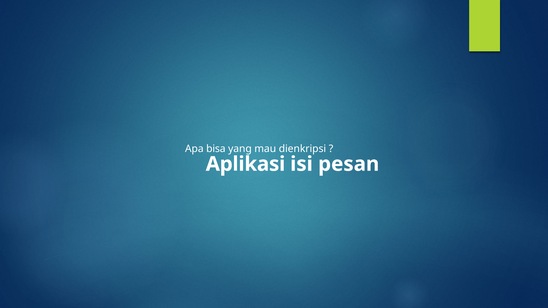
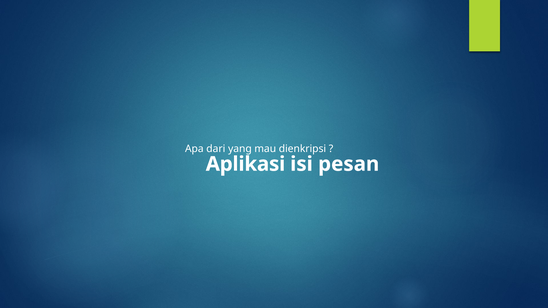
bisa: bisa -> dari (216, 149)
